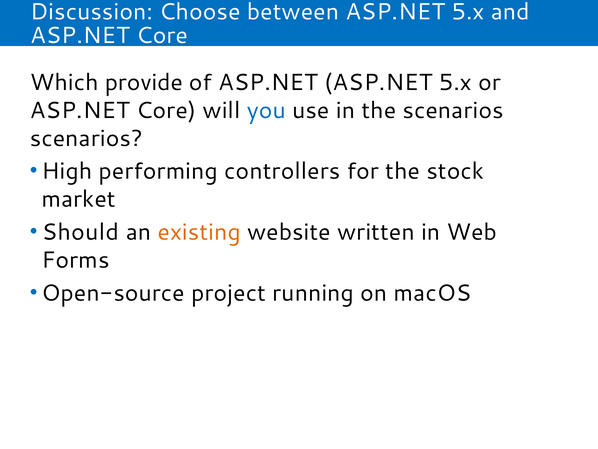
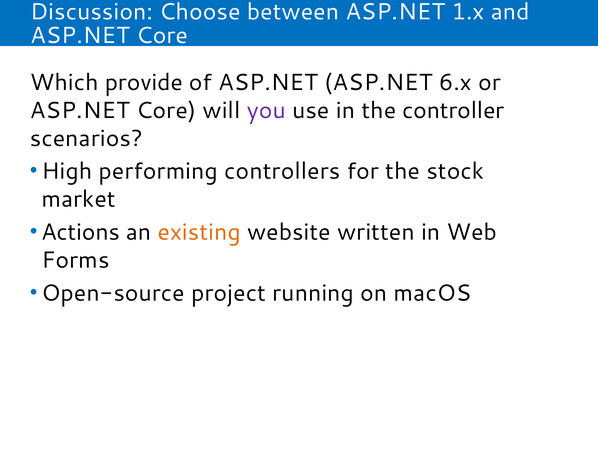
between ASP.NET 5.x: 5.x -> 1.x (468, 12)
ASP.NET ASP.NET 5.x: 5.x -> 6.x (455, 82)
you colour: blue -> purple (266, 110)
the scenarios: scenarios -> controller (453, 110)
Should: Should -> Actions (81, 232)
